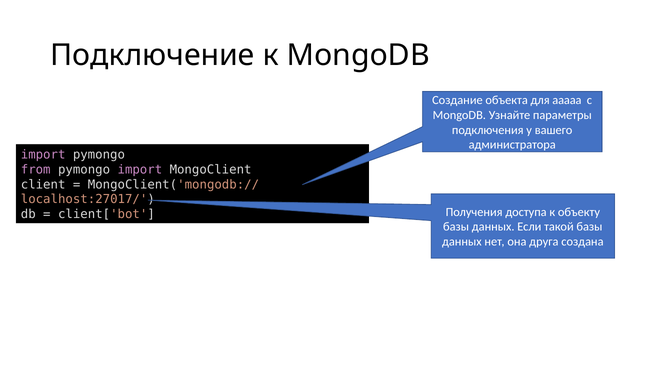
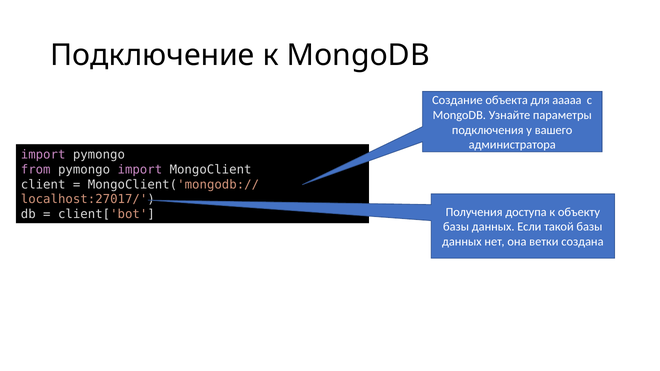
друга: друга -> ветки (544, 242)
